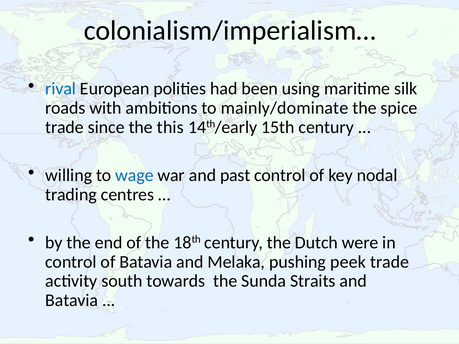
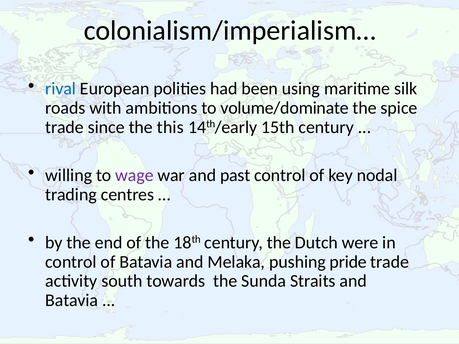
mainly/dominate: mainly/dominate -> volume/dominate (285, 108)
wage colour: blue -> purple (134, 175)
peek: peek -> pride (348, 262)
